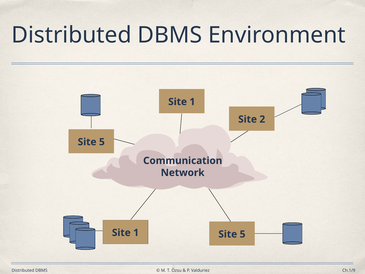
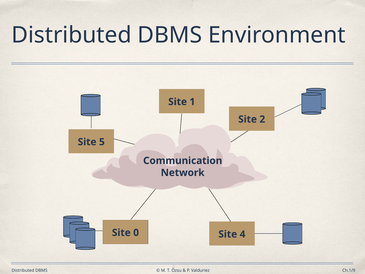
1: 1 -> 0 (136, 232)
5: 5 -> 4 (243, 234)
